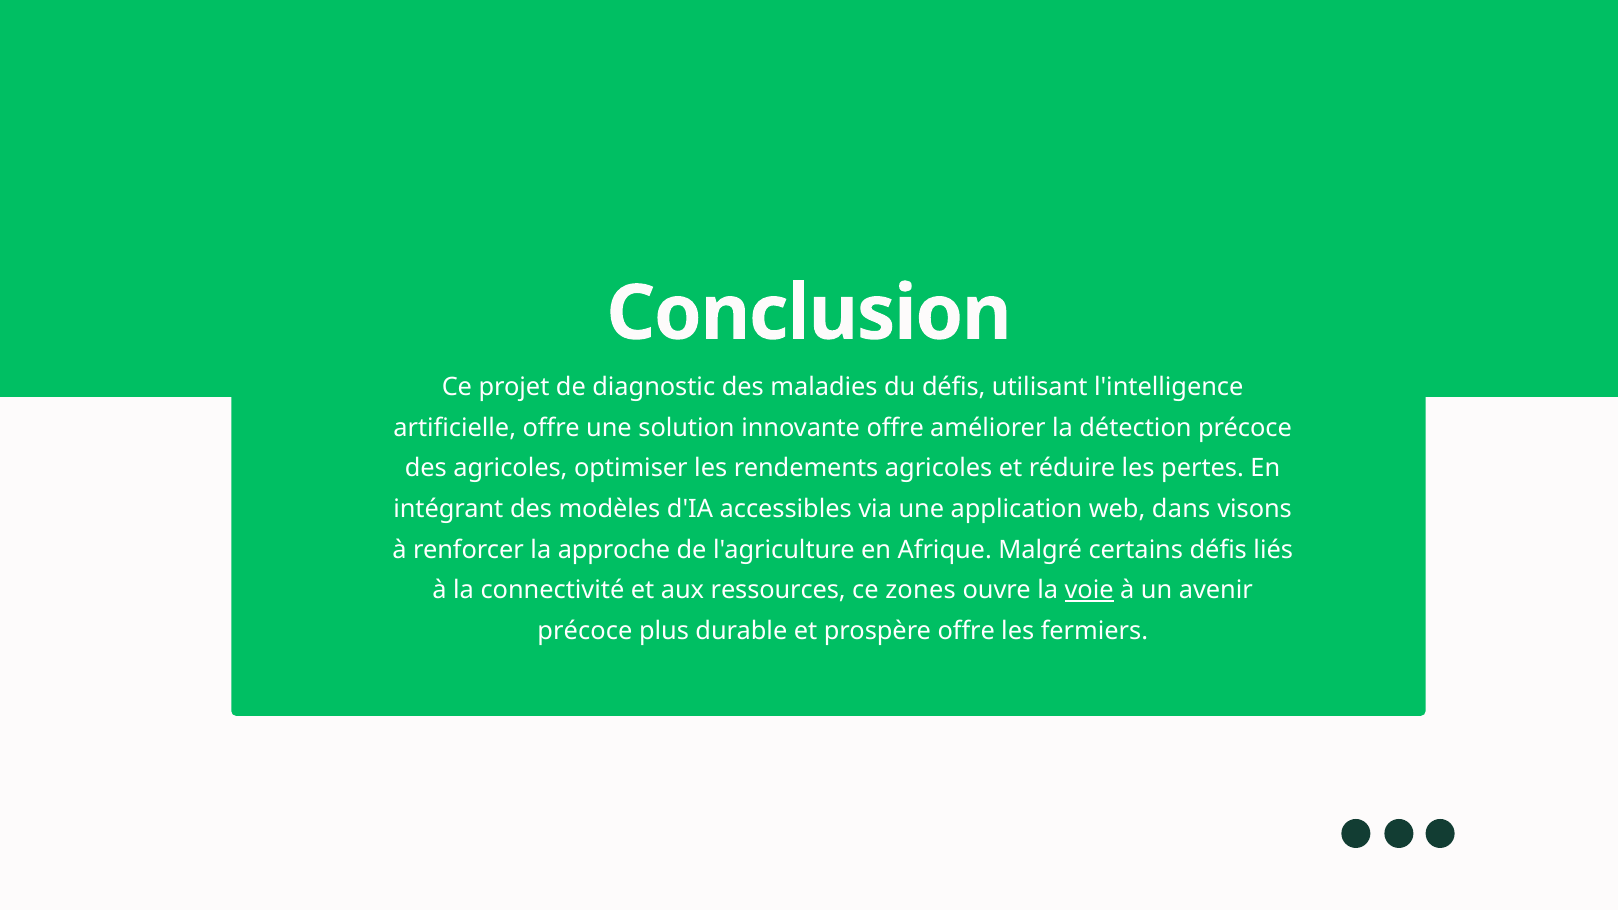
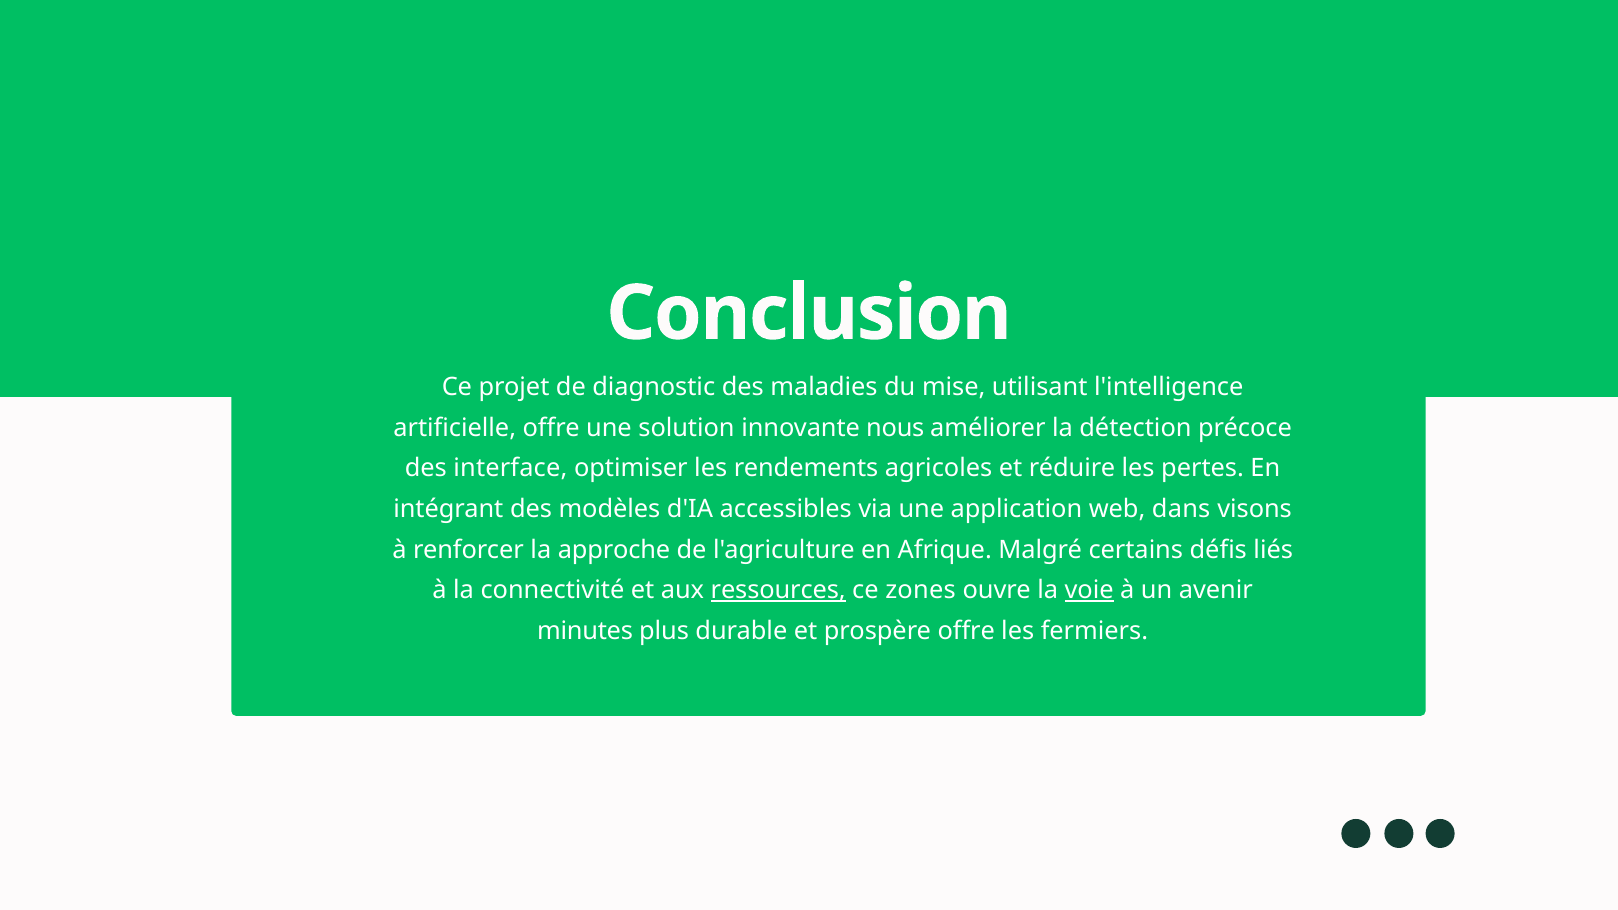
du défis: défis -> mise (954, 388)
innovante offre: offre -> nous (895, 428)
des agricoles: agricoles -> interface (510, 469)
ressources underline: none -> present (778, 590)
précoce: précoce -> minutes (585, 631)
